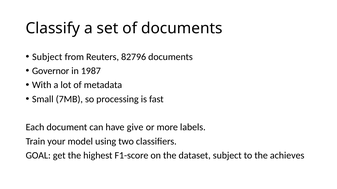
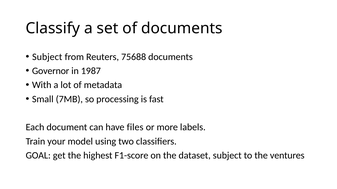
82796: 82796 -> 75688 (134, 57)
give: give -> files (135, 128)
achieves: achieves -> ventures (287, 156)
